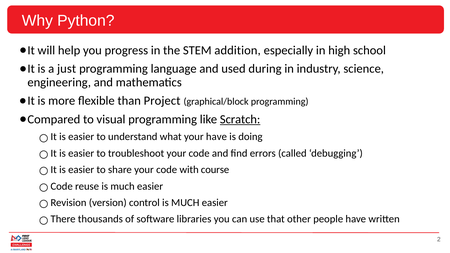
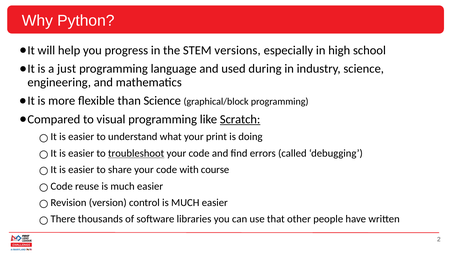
addition: addition -> versions (238, 50)
than Project: Project -> Science (162, 101)
your have: have -> print (216, 137)
troubleshoot underline: none -> present (136, 153)
